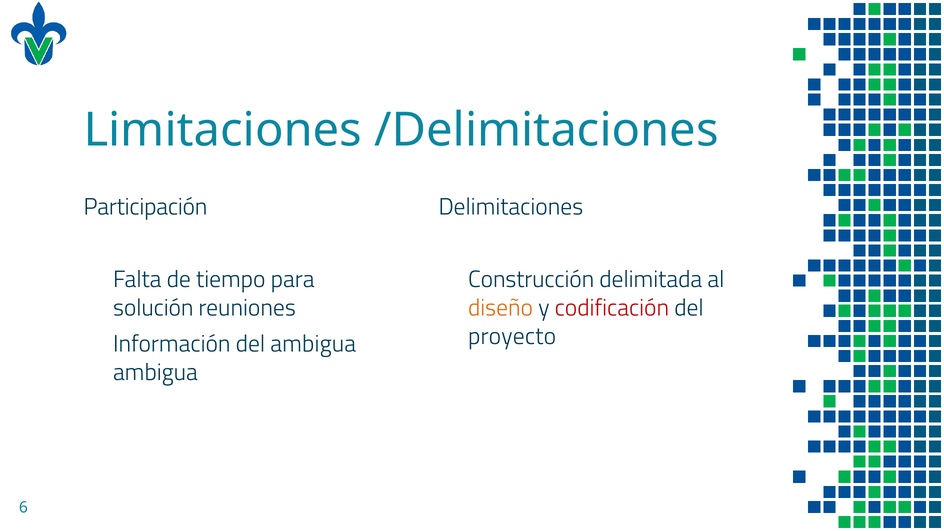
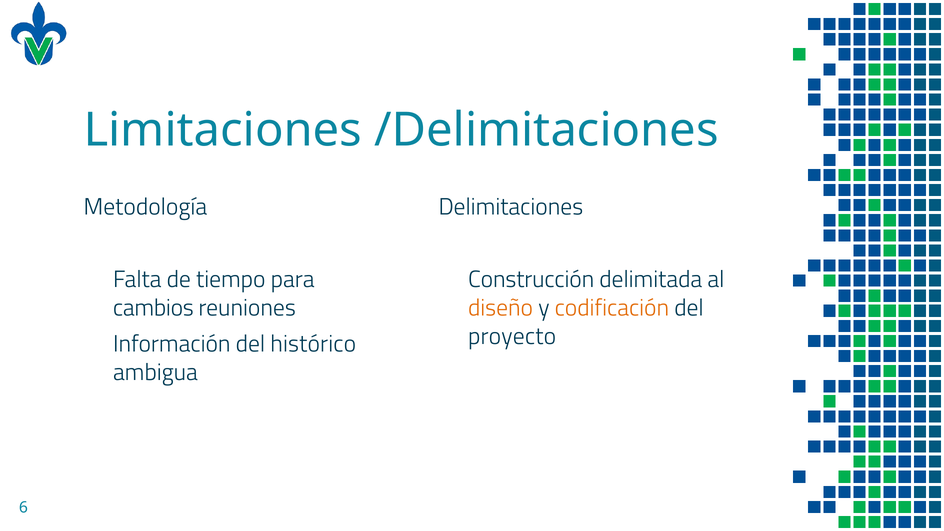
Participación: Participación -> Metodología (145, 207)
solución: solución -> cambios (153, 308)
codificación colour: red -> orange (612, 308)
del ambigua: ambigua -> histórico (313, 344)
